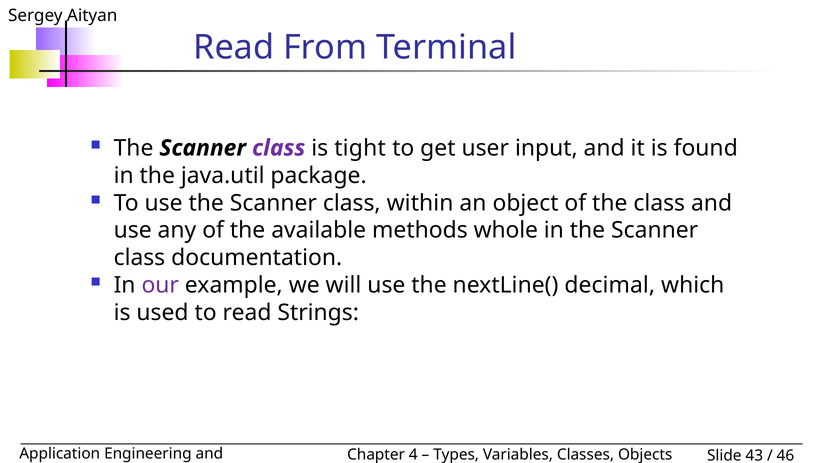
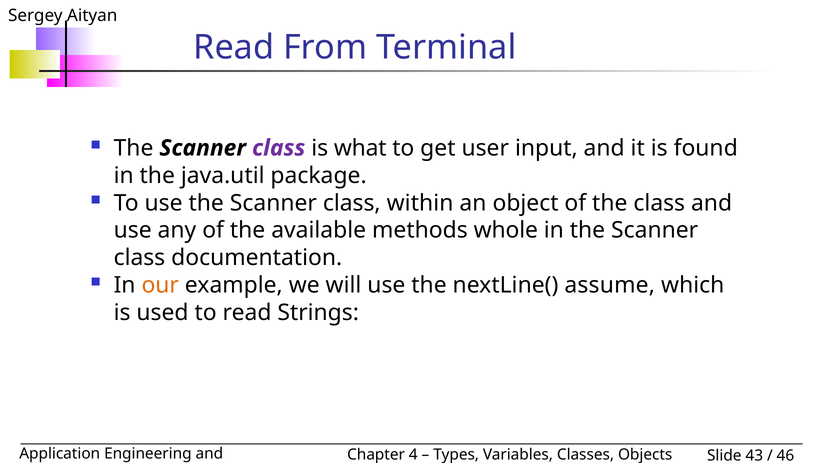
tight: tight -> what (360, 148)
our colour: purple -> orange (160, 285)
decimal: decimal -> assume (610, 285)
